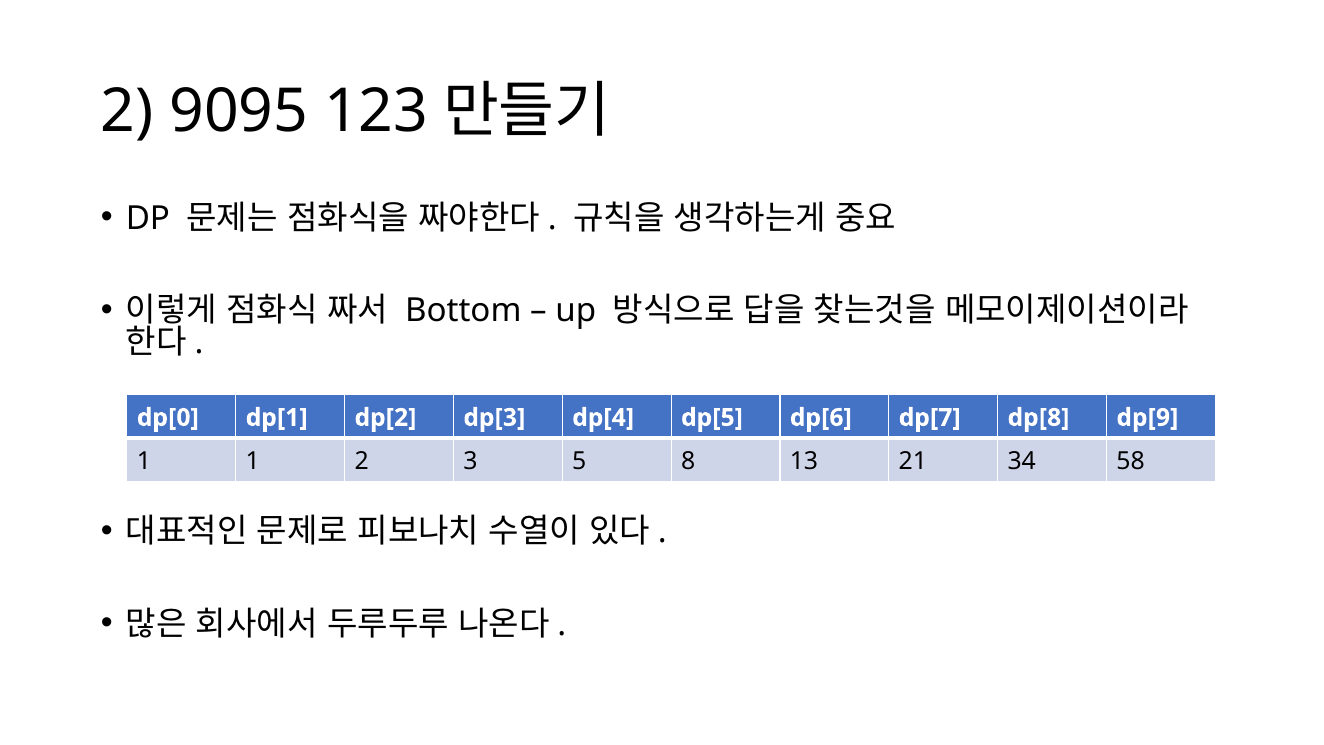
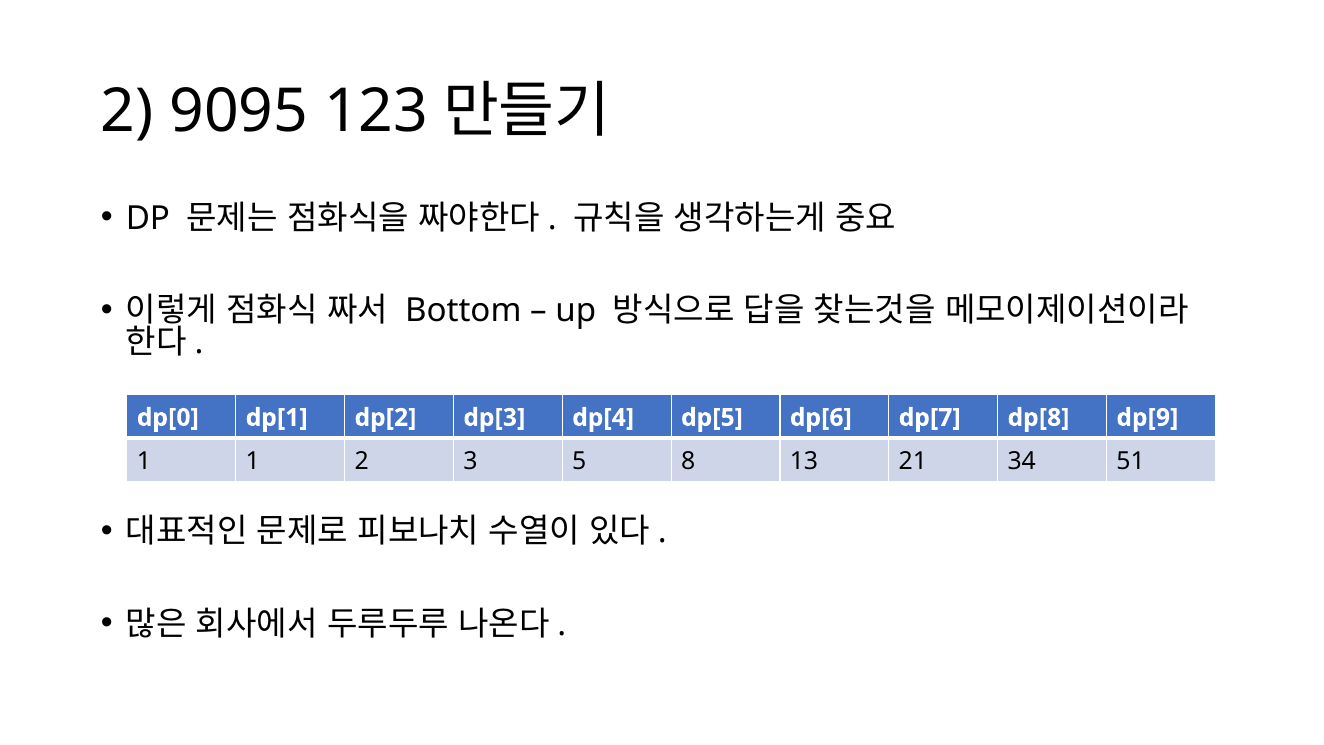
58: 58 -> 51 (1131, 461)
